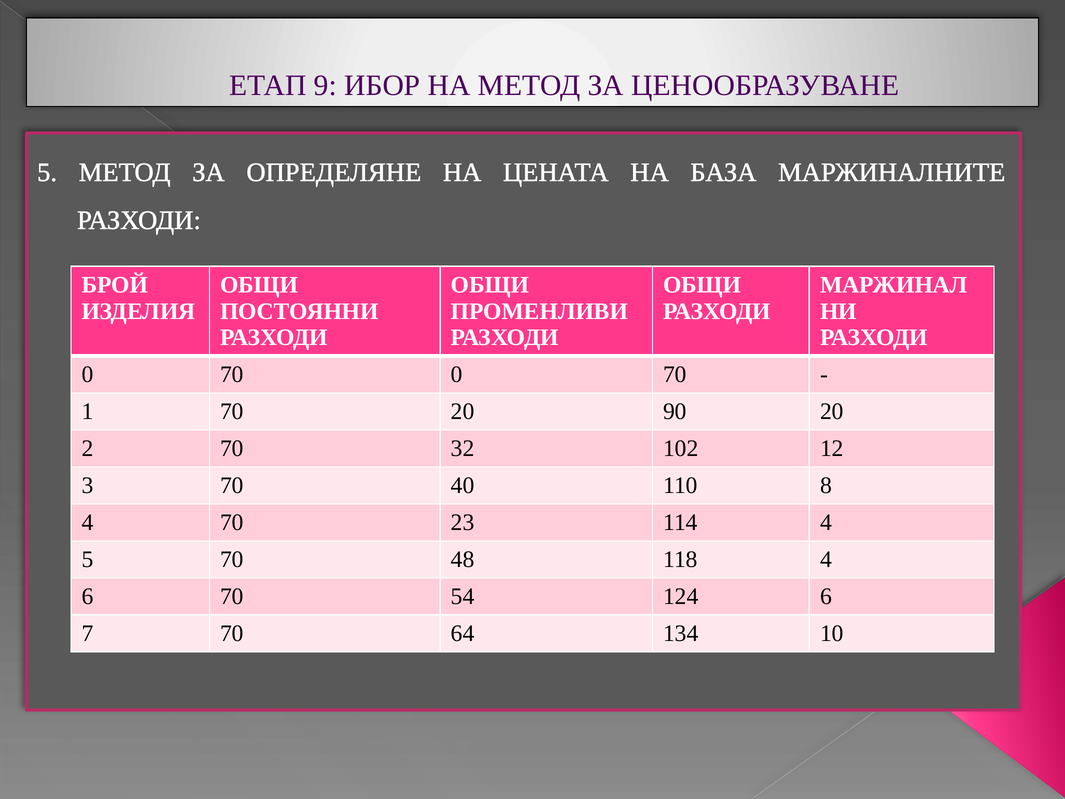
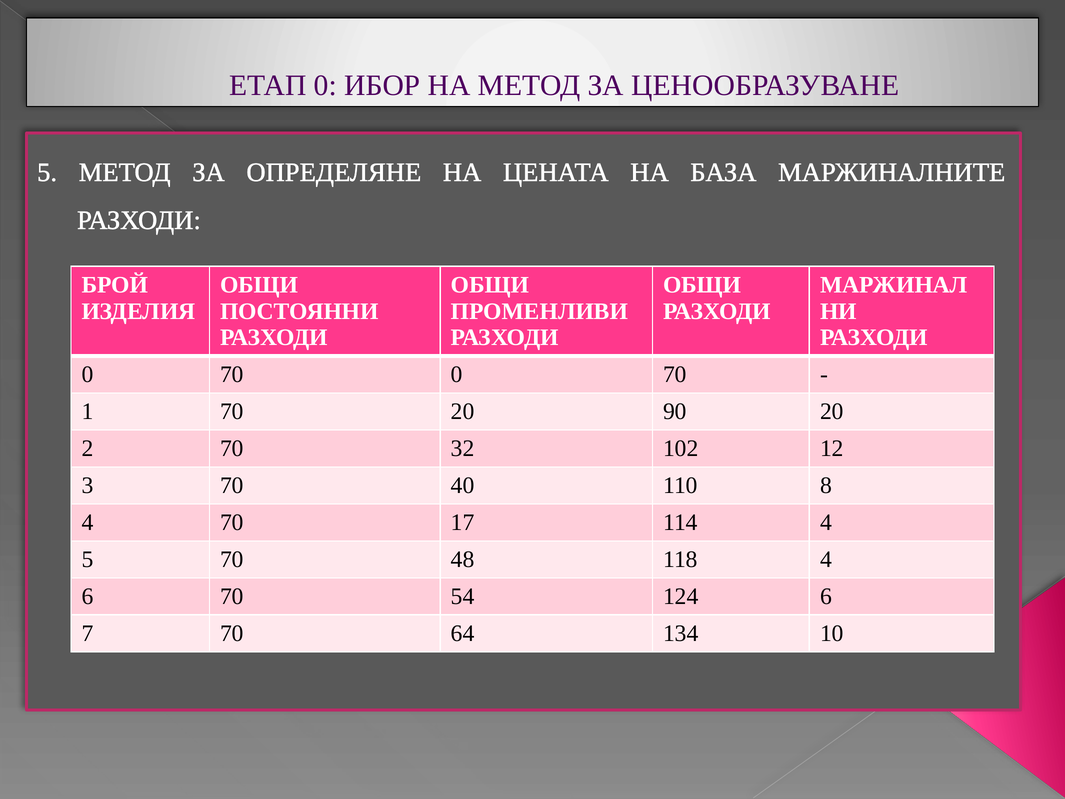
ЕТАП 9: 9 -> 0 (325, 86)
23: 23 -> 17 (463, 522)
